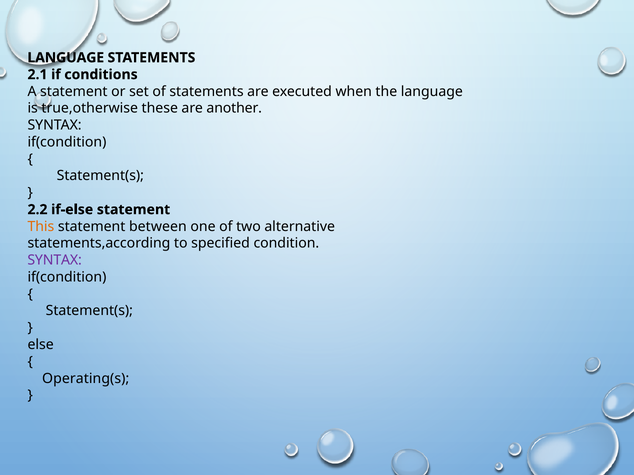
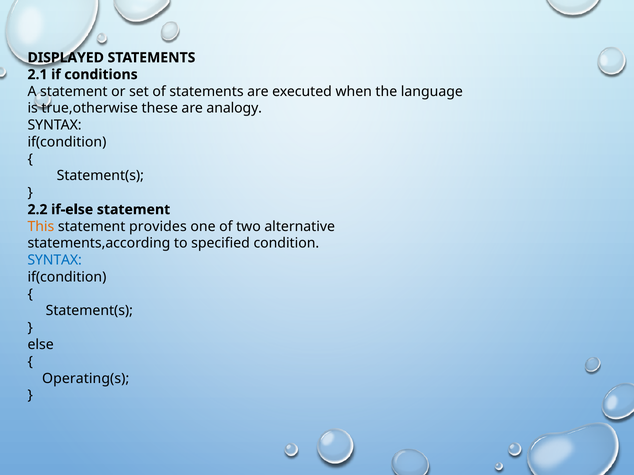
LANGUAGE: LANGUAGE -> DISPLAYED (66, 58)
another: another -> analogy (234, 108)
between: between -> provides (158, 227)
SYNTAX colour: purple -> blue (55, 260)
